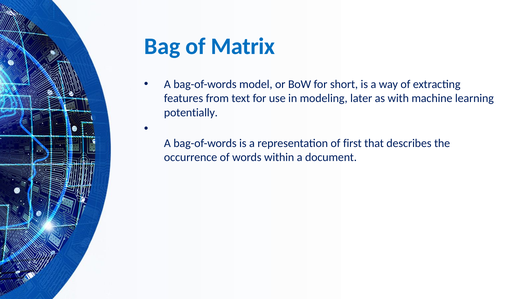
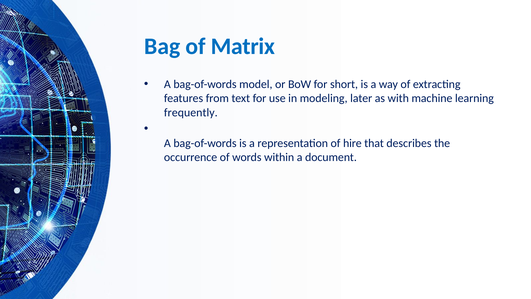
potentially: potentially -> frequently (191, 112)
first: first -> hire (352, 143)
